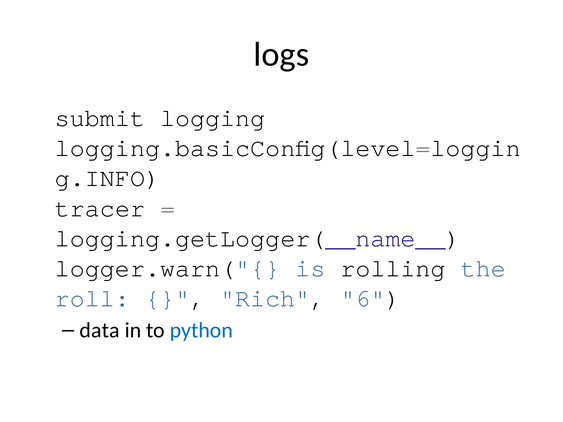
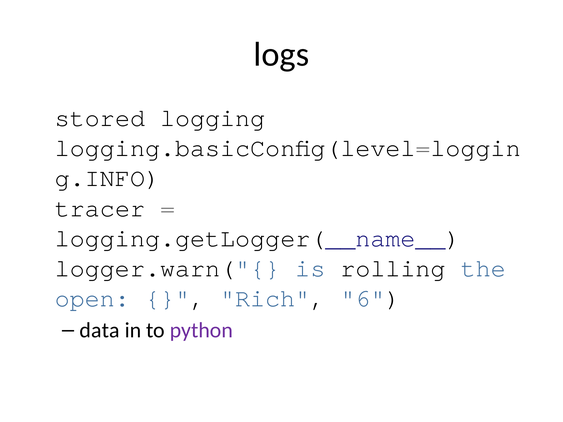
submit: submit -> stored (100, 118)
roll: roll -> open (92, 298)
python colour: blue -> purple (201, 331)
